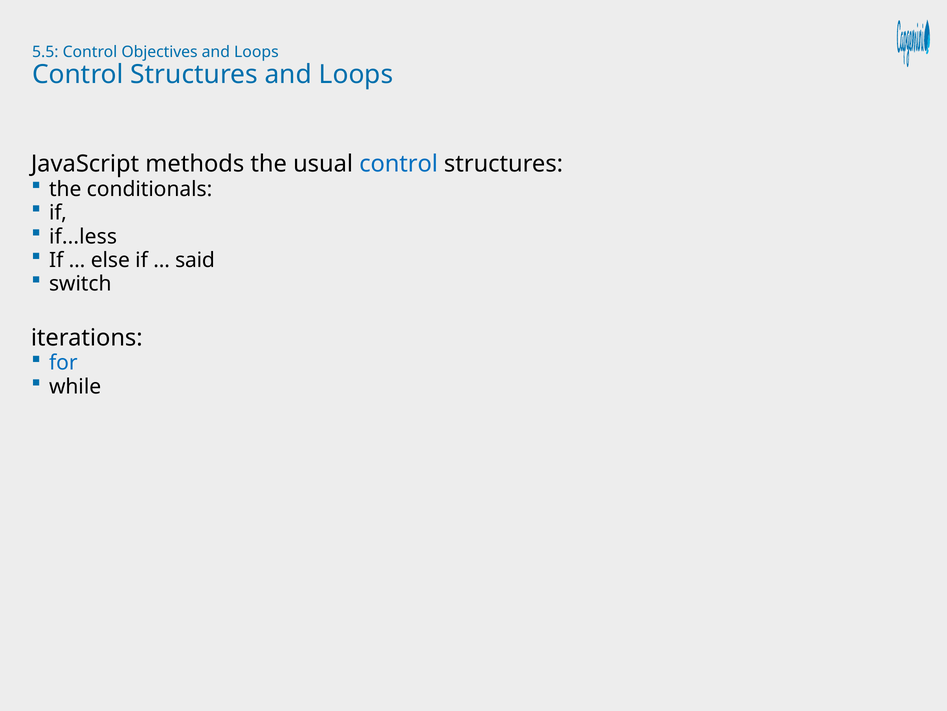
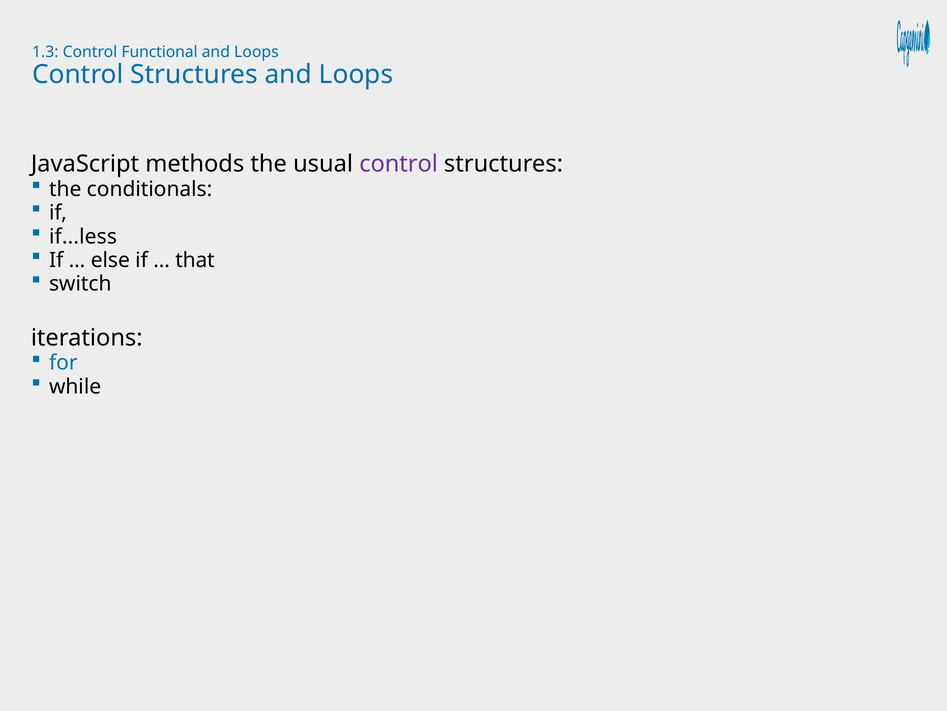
5.5: 5.5 -> 1.3 (45, 52)
Objectives: Objectives -> Functional (160, 52)
control colour: blue -> purple (399, 164)
said: said -> that (195, 260)
